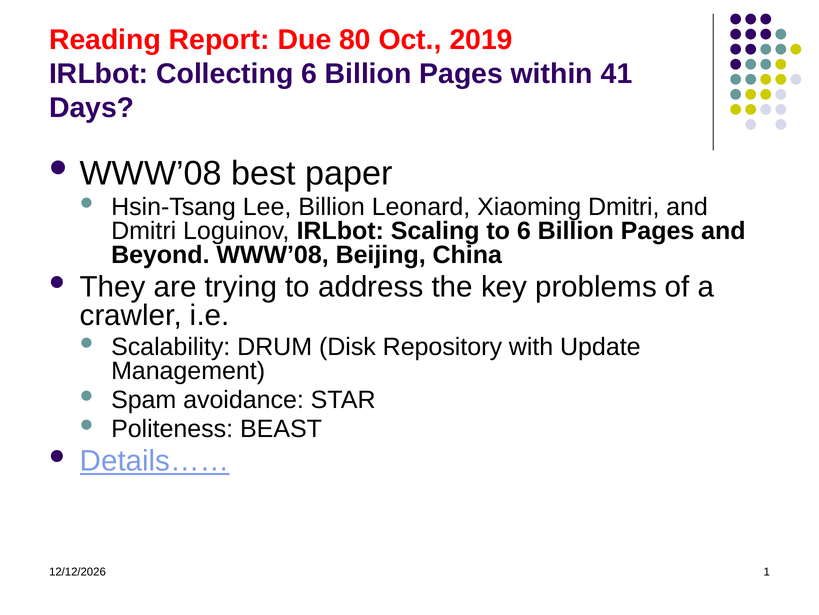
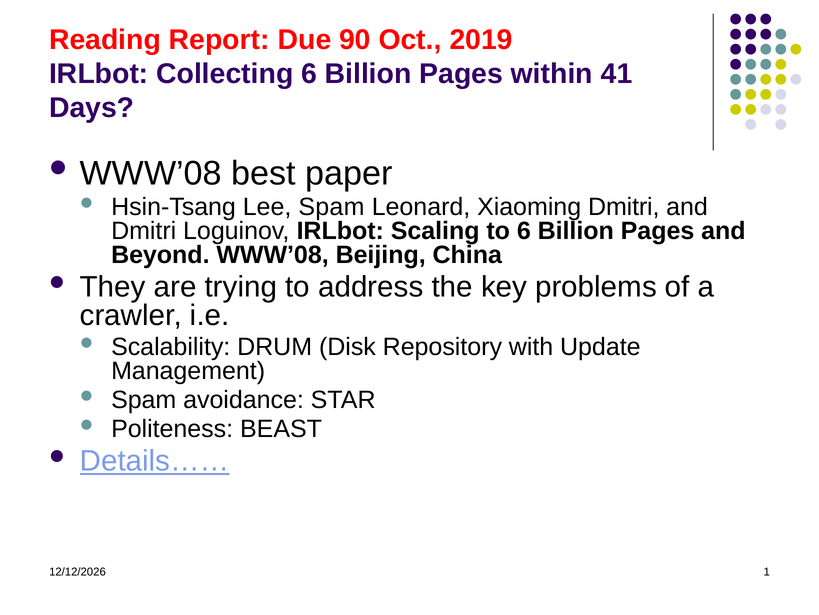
80: 80 -> 90 (355, 40)
Lee Billion: Billion -> Spam (331, 207)
